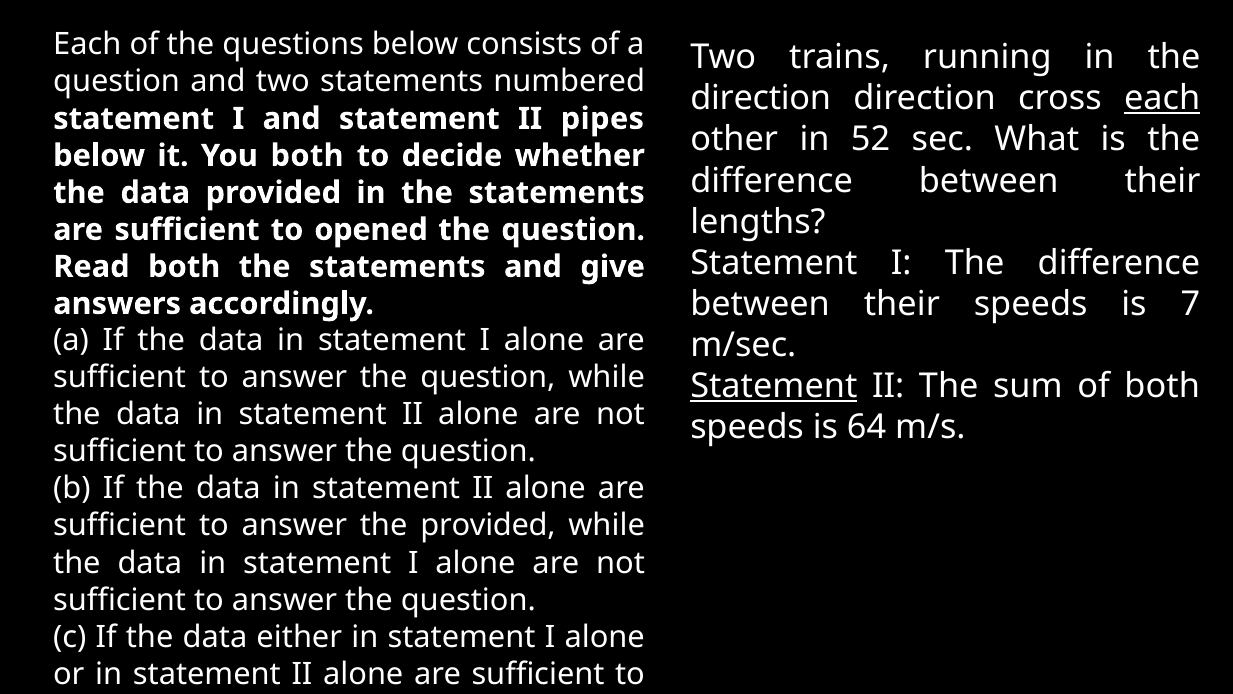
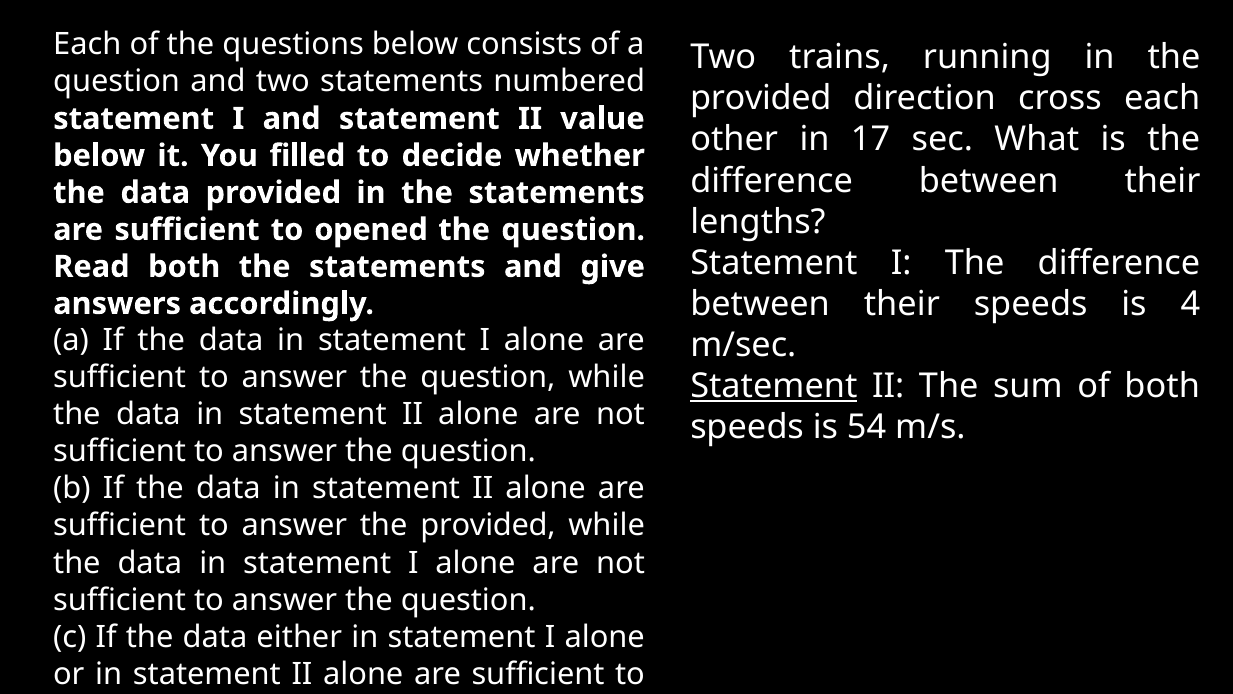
direction: direction -> provided (761, 98)
each underline: present -> none (1162, 98)
pipes: pipes -> value (602, 119)
52: 52 -> 17 (871, 139)
You both: both -> filled (307, 156)
7: 7 -> 4 (1190, 304)
64: 64 -> 54 (867, 427)
